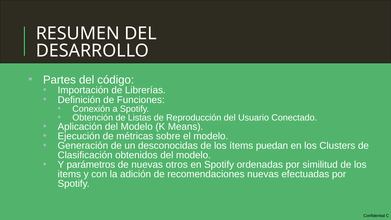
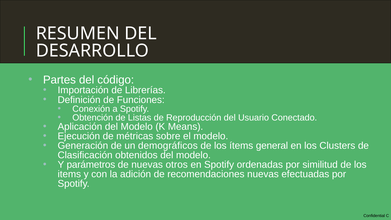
desconocidas: desconocidas -> demográficos (168, 146)
puedan: puedan -> general (272, 146)
